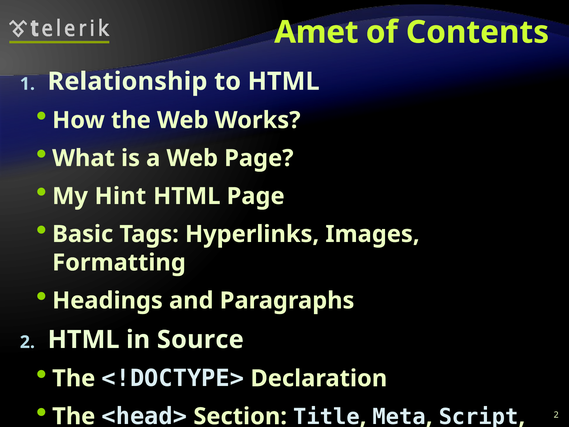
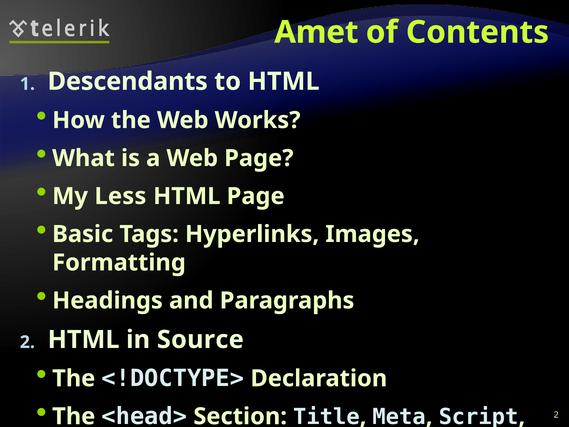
Relationship: Relationship -> Descendants (128, 81)
Hint: Hint -> Less (120, 196)
